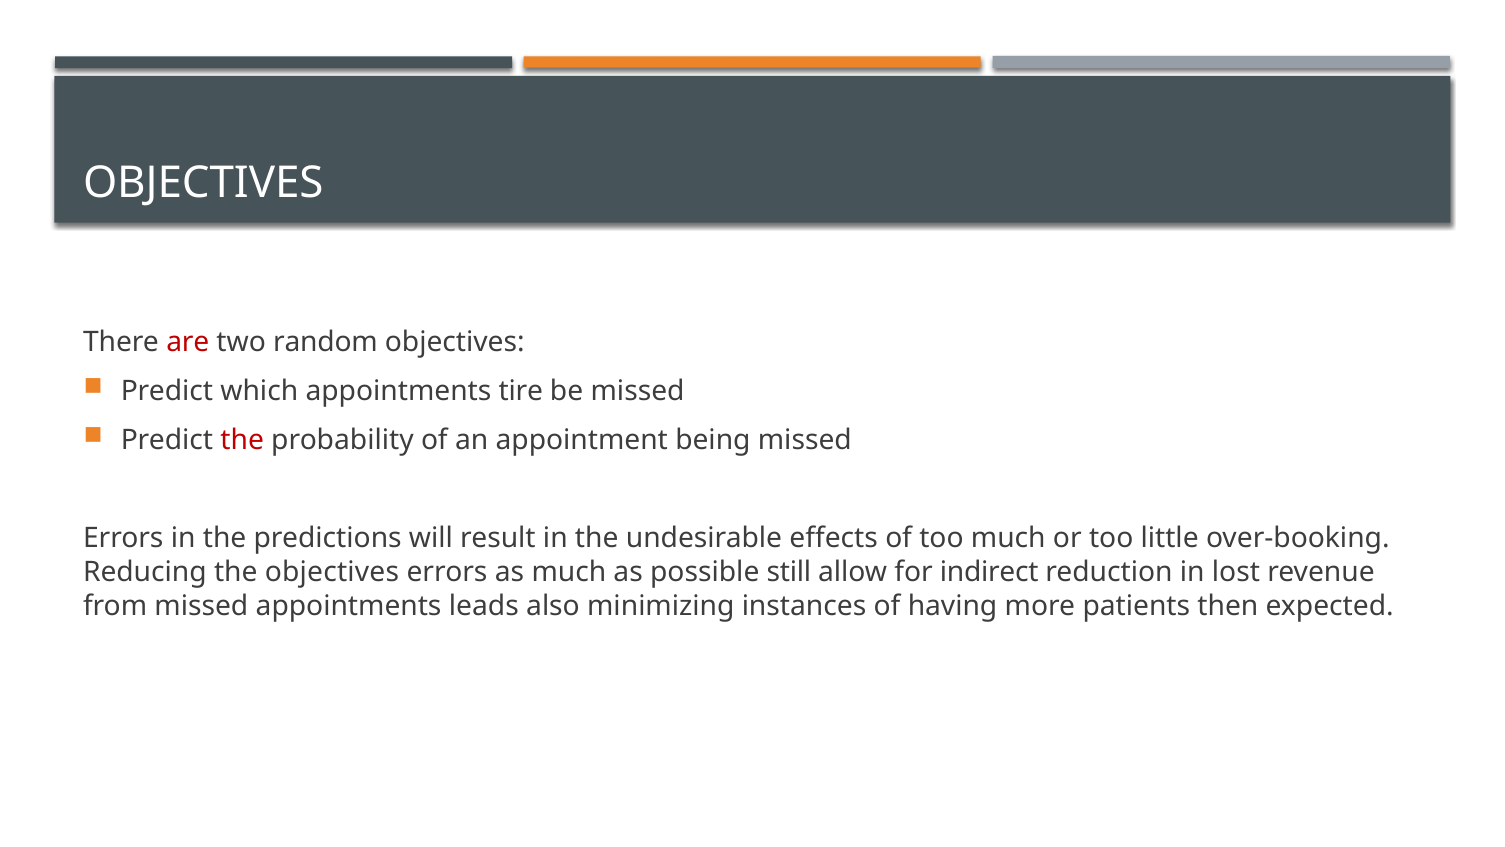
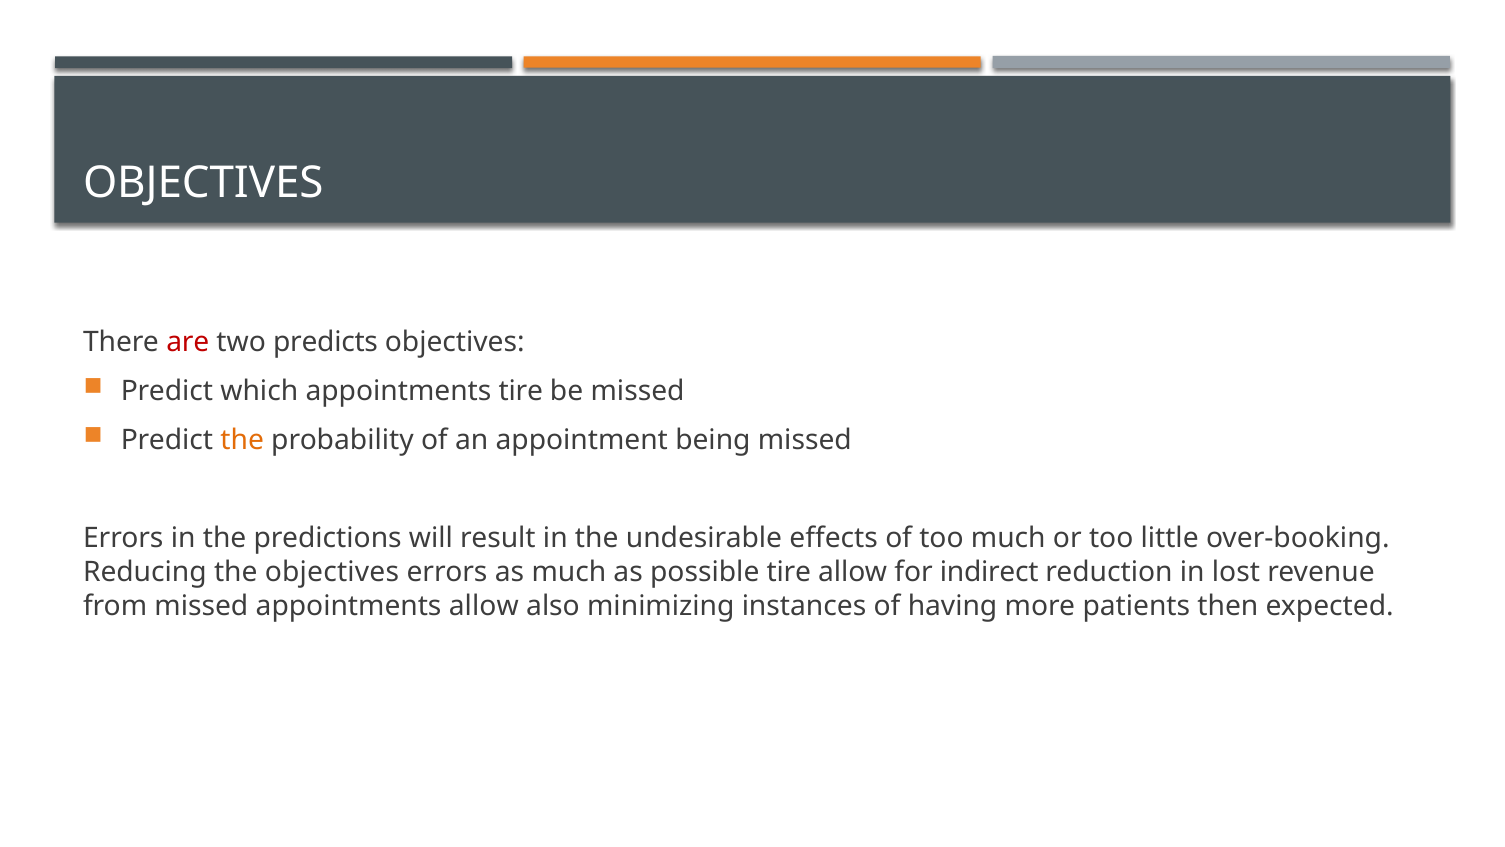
random: random -> predicts (326, 342)
the colour: red -> orange (242, 440)
possible still: still -> tire (789, 572)
appointments leads: leads -> allow (484, 605)
